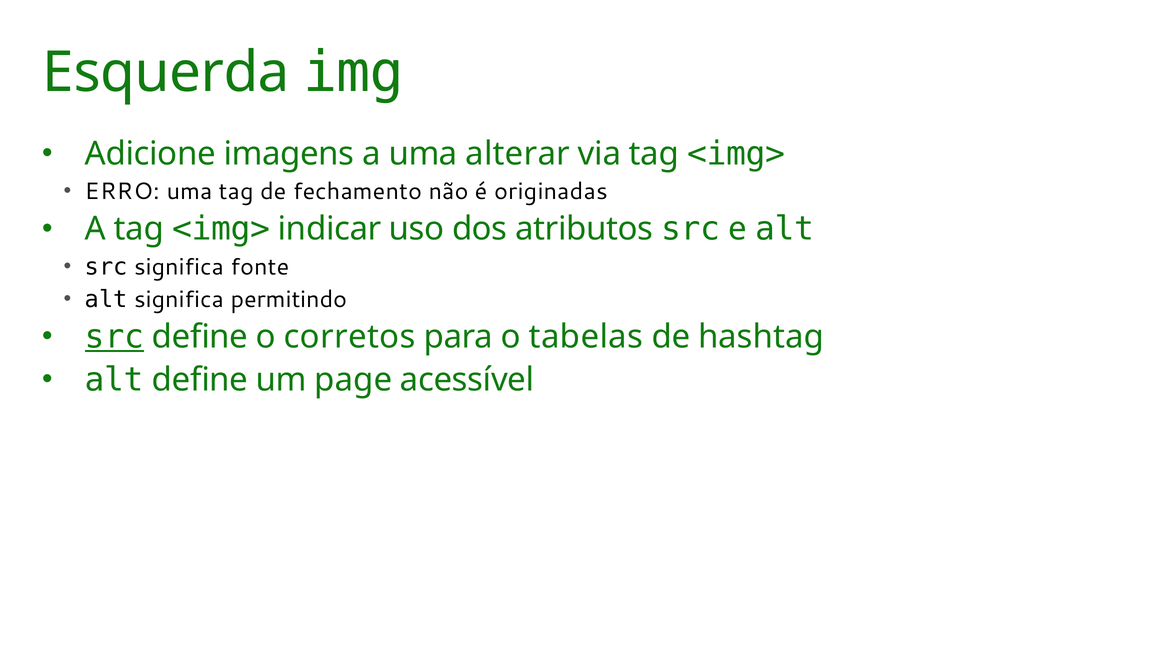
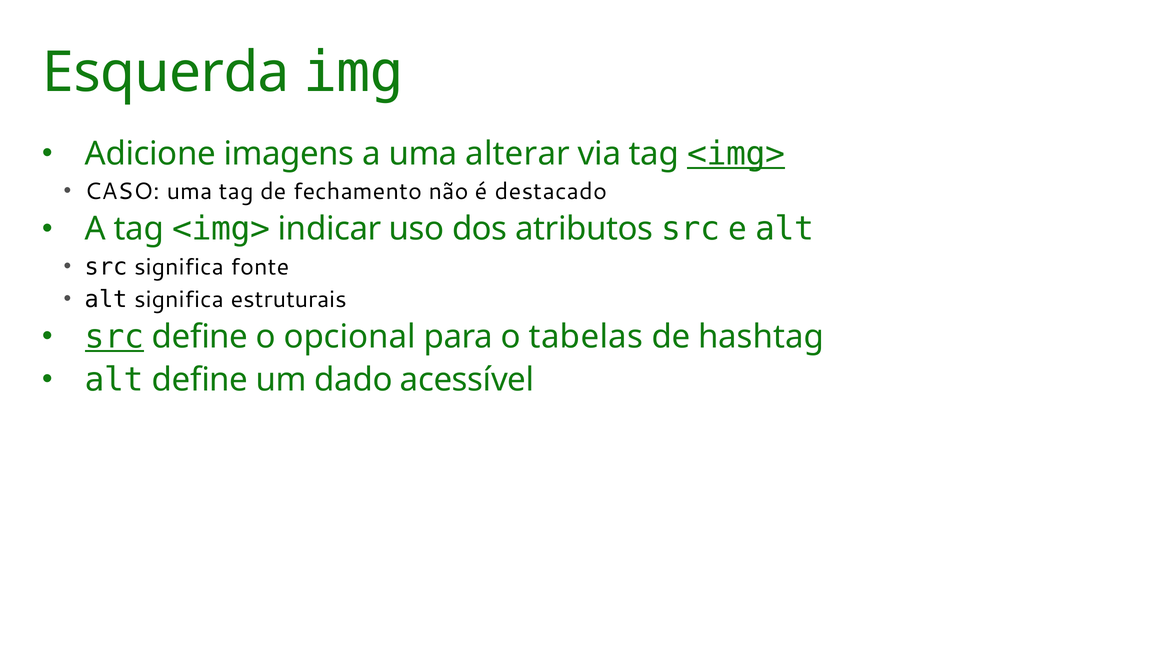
<img> underline: none -> present (736, 154)
ERRO: ERRO -> CASO (122, 191)
originadas: originadas -> destacado (551, 191)
permitindo: permitindo -> estruturais (289, 299)
corretos: corretos -> opcional (350, 337)
page: page -> dado (353, 380)
